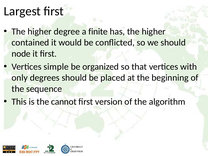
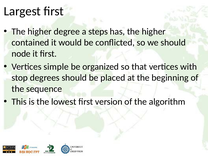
finite: finite -> steps (98, 31)
only: only -> stop (20, 78)
cannot: cannot -> lowest (64, 102)
